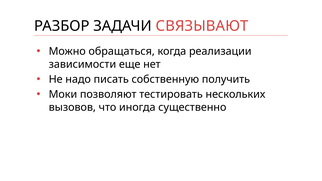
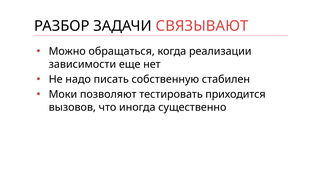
получить: получить -> стабилен (226, 79)
нескольких: нескольких -> приходится (235, 94)
